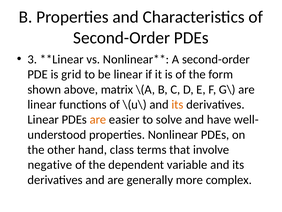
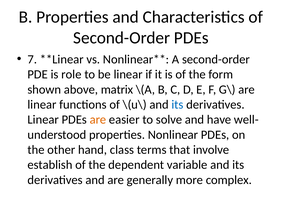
3: 3 -> 7 (32, 59)
grid: grid -> role (71, 74)
its colour: orange -> blue (177, 104)
negative: negative -> establish (50, 164)
